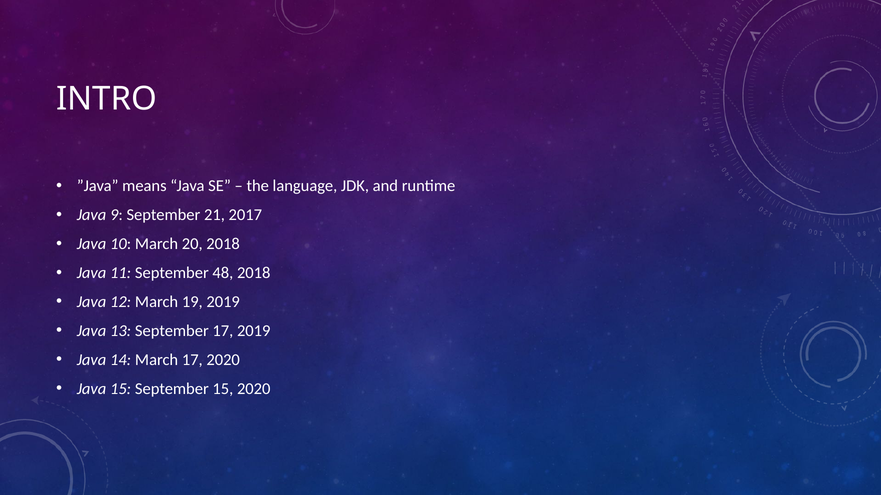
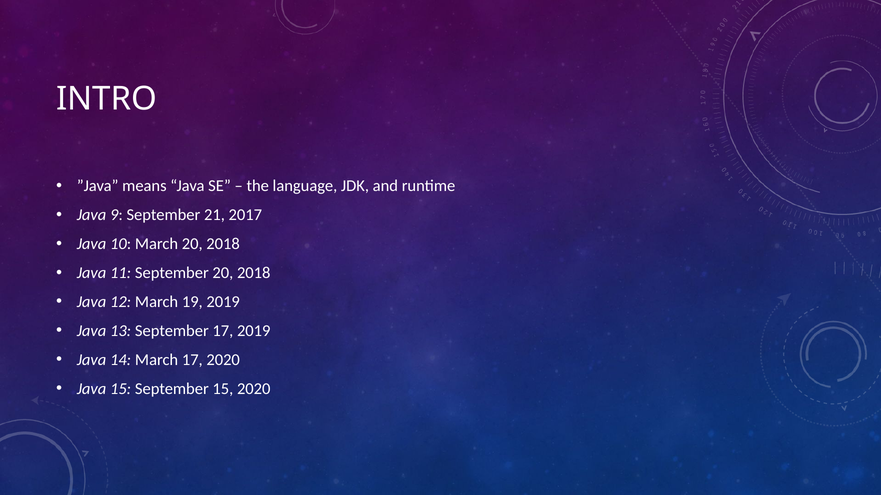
September 48: 48 -> 20 (223, 273)
